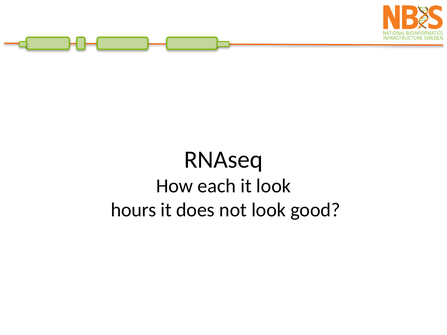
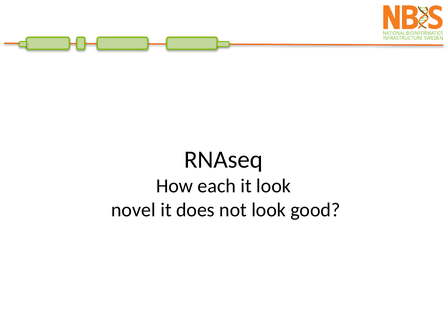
hours: hours -> novel (133, 210)
